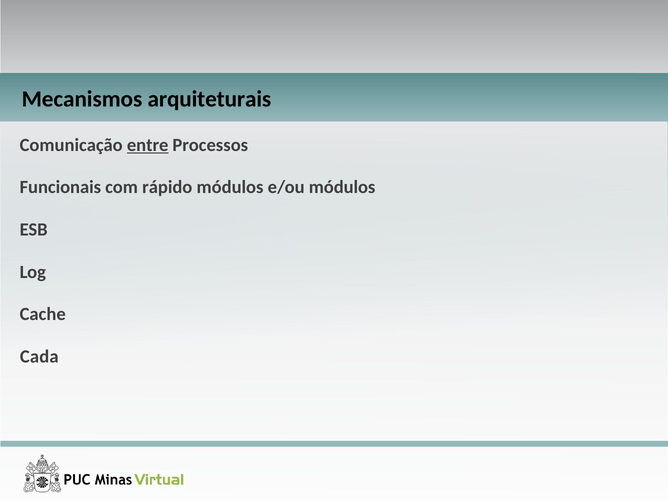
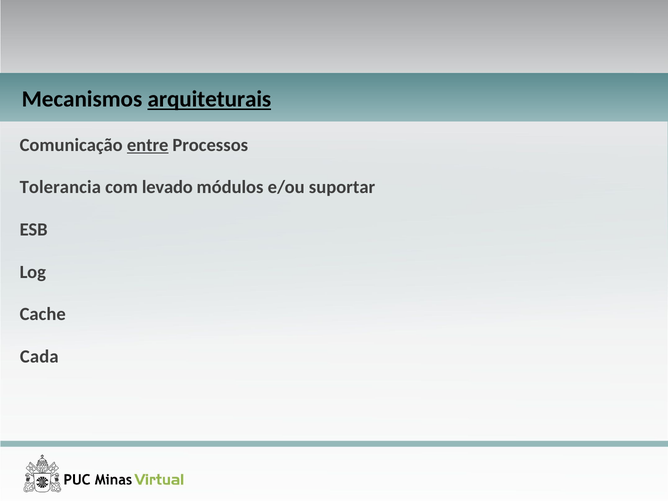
arquiteturais underline: none -> present (209, 99)
Funcionais: Funcionais -> Tolerancia (60, 187)
rápido: rápido -> levado (167, 187)
e/ou módulos: módulos -> suportar (342, 187)
